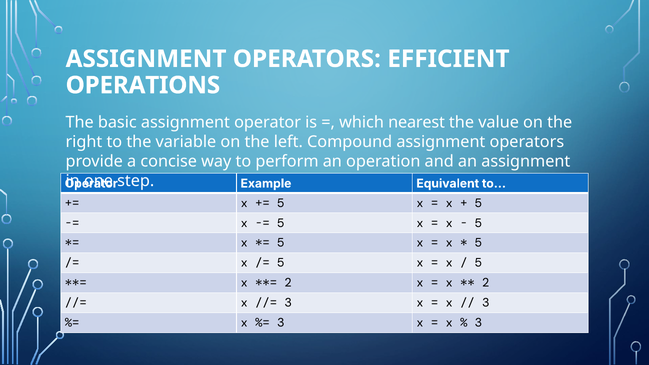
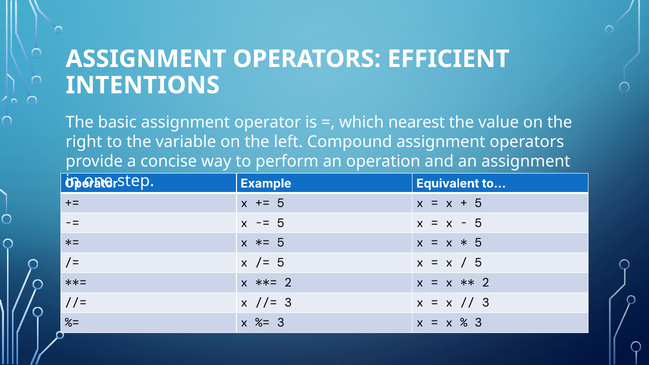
OPERATIONS: OPERATIONS -> INTENTIONS (143, 85)
